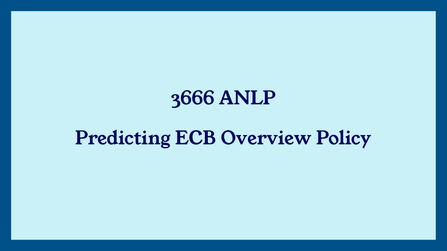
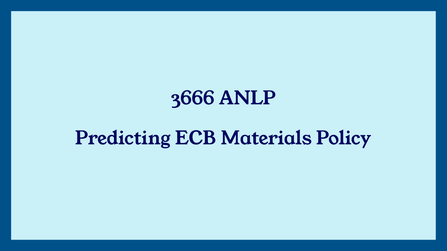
Overview: Overview -> Materials (266, 139)
